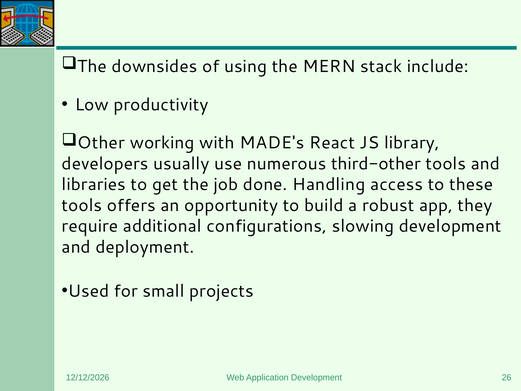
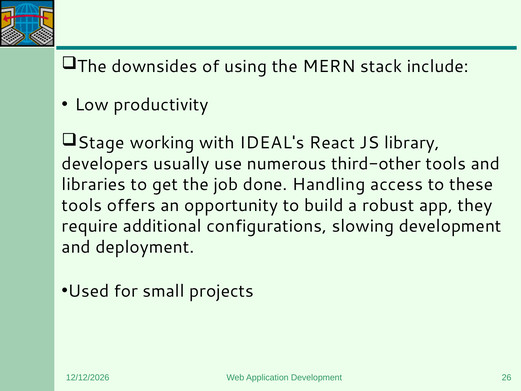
Other: Other -> Stage (101, 143)
MADE's: MADE's -> IDEAL's (272, 143)
